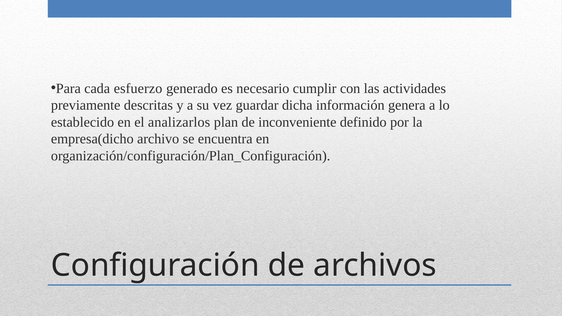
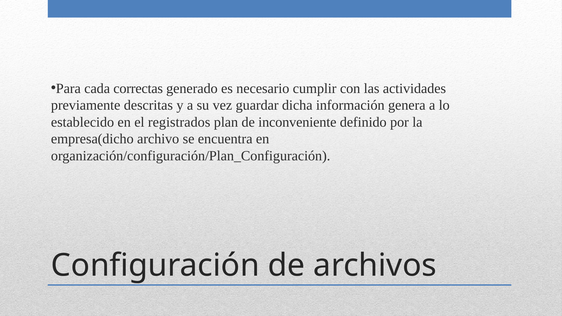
esfuerzo: esfuerzo -> correctas (138, 88)
analizarlos: analizarlos -> registrados (179, 122)
